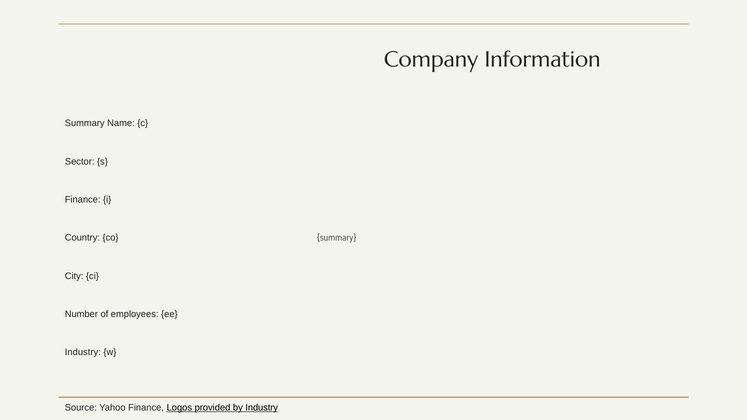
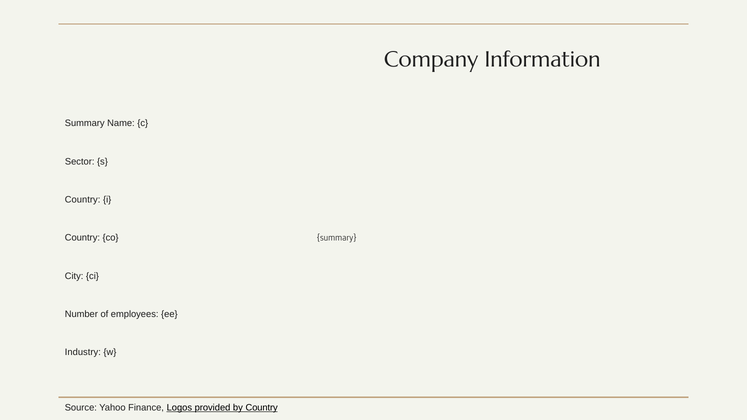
Finance: Finance -> Country (83, 200)
by Industry: Industry -> Country (262, 408)
